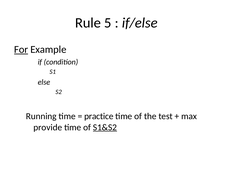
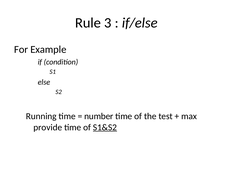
5: 5 -> 3 (108, 23)
For underline: present -> none (21, 50)
practice: practice -> number (99, 116)
